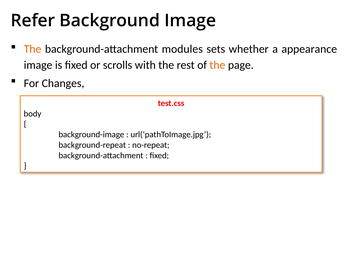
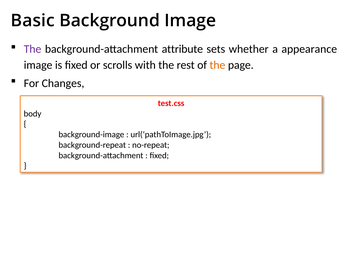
Refer: Refer -> Basic (33, 21)
The colour: orange -> purple (33, 49)
modules: modules -> attribute (182, 49)
